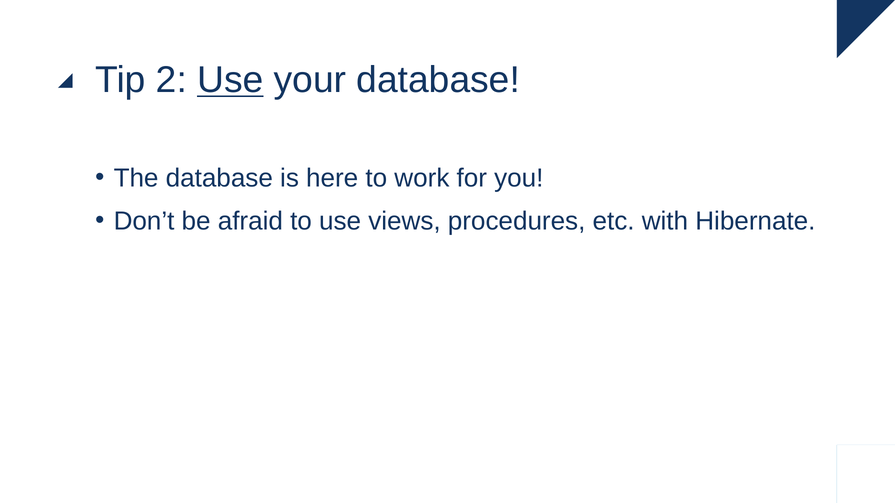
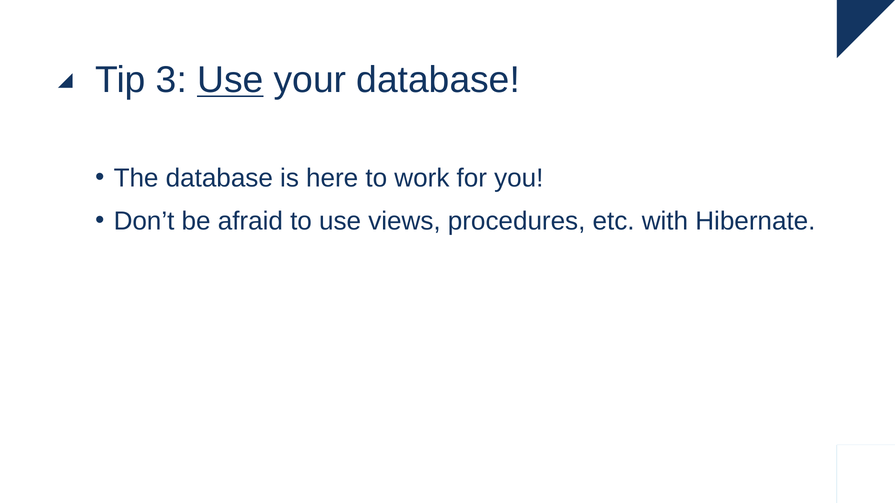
2: 2 -> 3 (171, 80)
